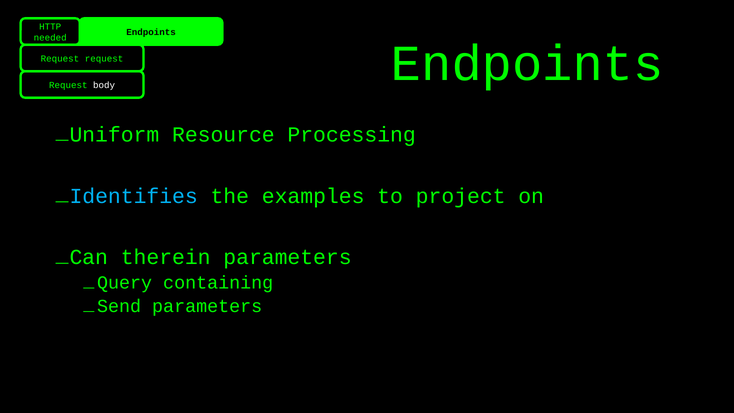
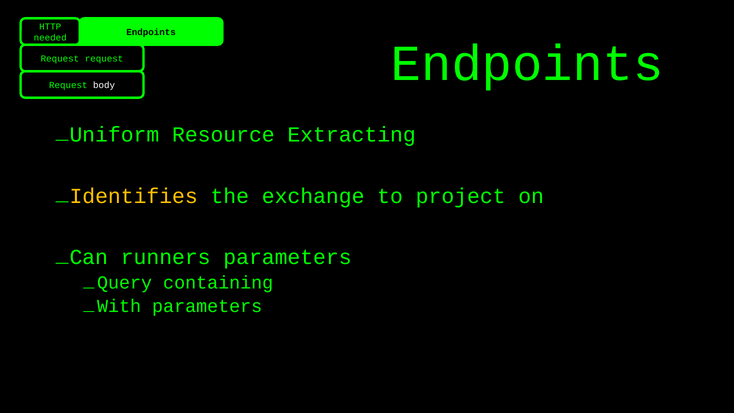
Processing: Processing -> Extracting (352, 134)
Identifies colour: light blue -> yellow (134, 196)
examples: examples -> exchange (313, 196)
therein: therein -> runners (166, 257)
Send: Send -> With (119, 306)
